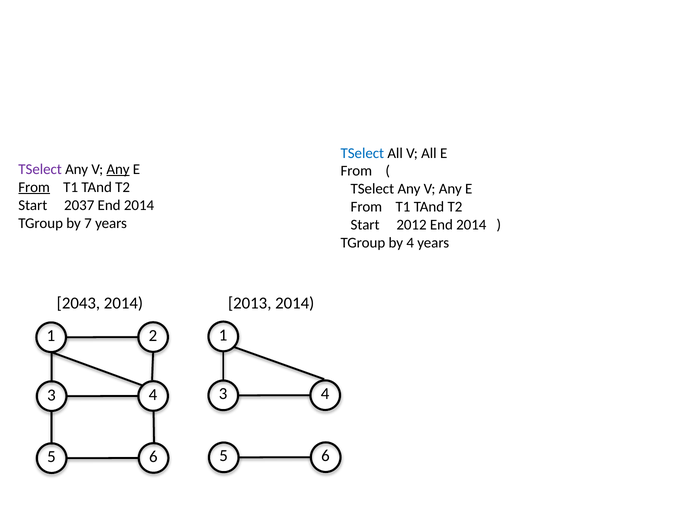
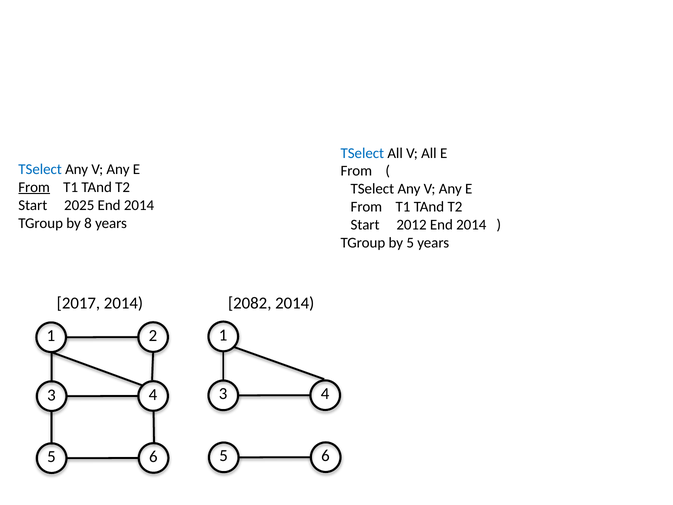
TSelect colour: purple -> blue (40, 169)
Any underline: present -> none (118, 169)
2037: 2037 -> 2025 (79, 205)
7: 7 -> 8 (88, 223)
by 4: 4 -> 5 (410, 243)
2043: 2043 -> 2017 (78, 303)
2013: 2013 -> 2082 (250, 303)
